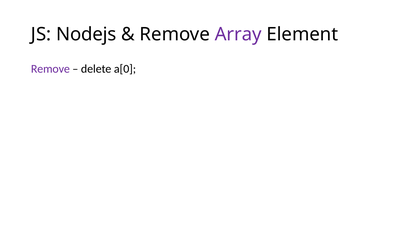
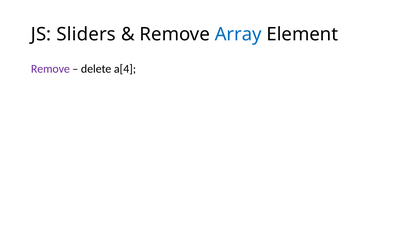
Nodejs: Nodejs -> Sliders (86, 34)
Array colour: purple -> blue (238, 34)
a[0: a[0 -> a[4 (125, 69)
